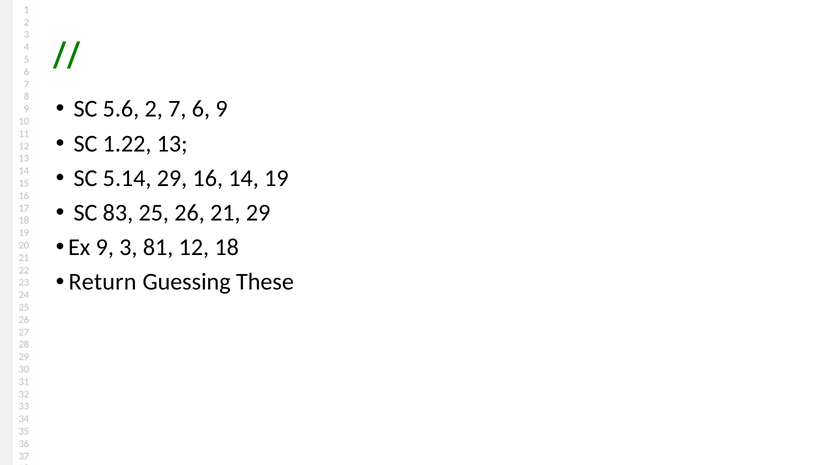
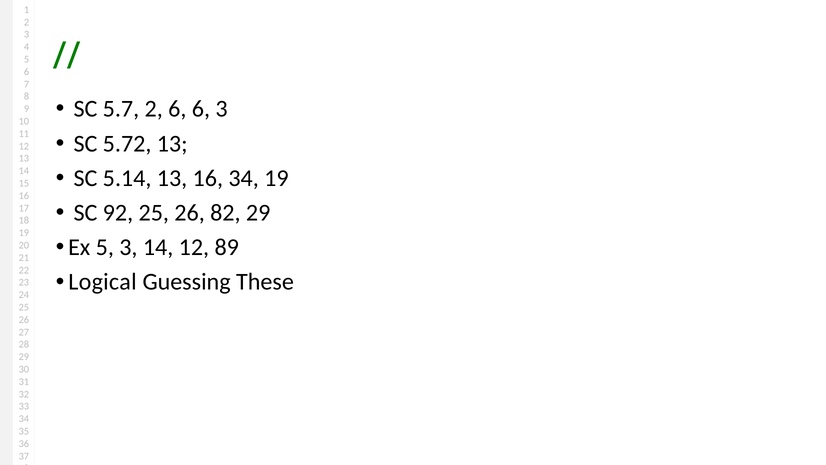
5.6: 5.6 -> 5.7 (121, 109)
2 7: 7 -> 6 (177, 109)
6 9: 9 -> 3 (222, 109)
1.22: 1.22 -> 5.72 (127, 143)
5.14 29: 29 -> 13 (172, 178)
16 14: 14 -> 34 (244, 178)
83: 83 -> 92 (118, 213)
26 21: 21 -> 82 (225, 213)
Ex 9: 9 -> 5 (105, 247)
3 81: 81 -> 14 (158, 247)
12 18: 18 -> 89 (227, 247)
Return: Return -> Logical (102, 282)
